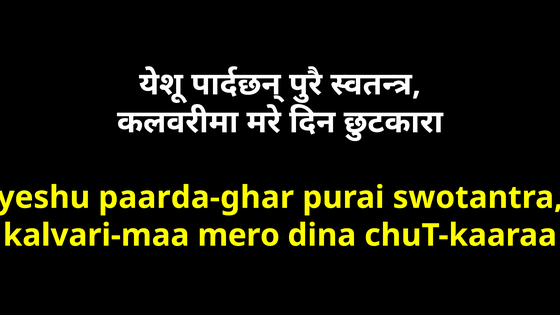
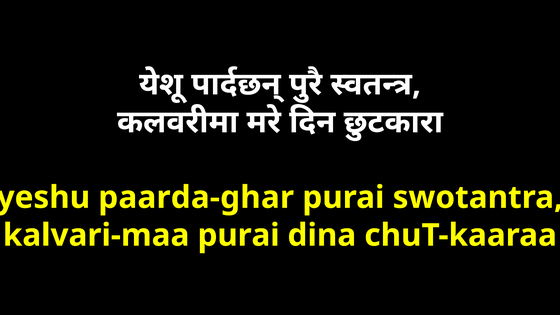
kalvari-maa mero: mero -> purai (239, 235)
